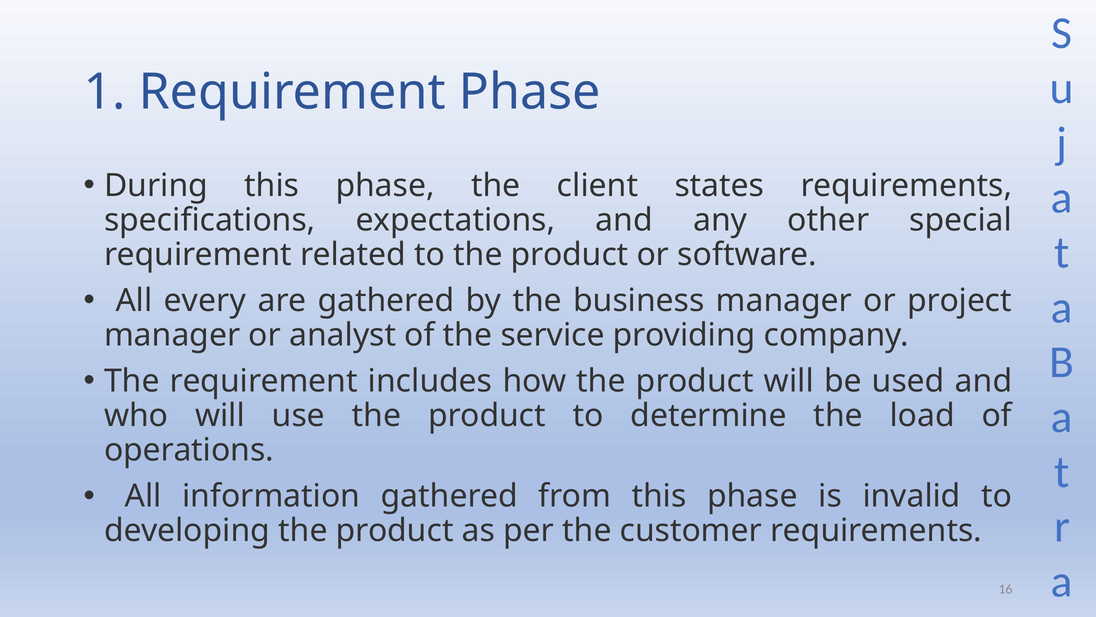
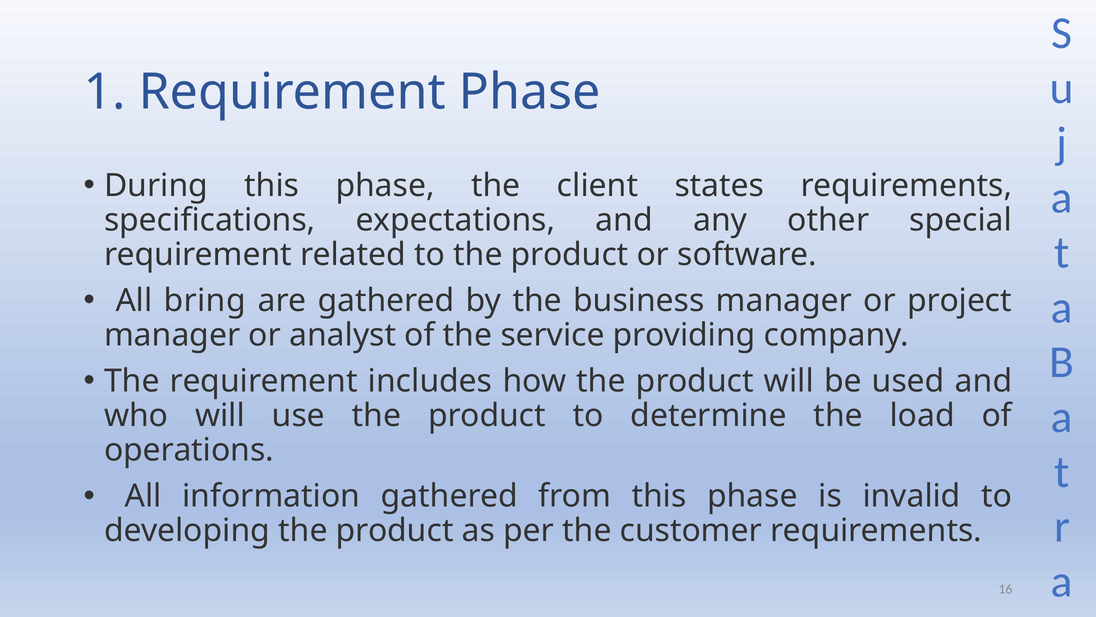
every: every -> bring (205, 300)
